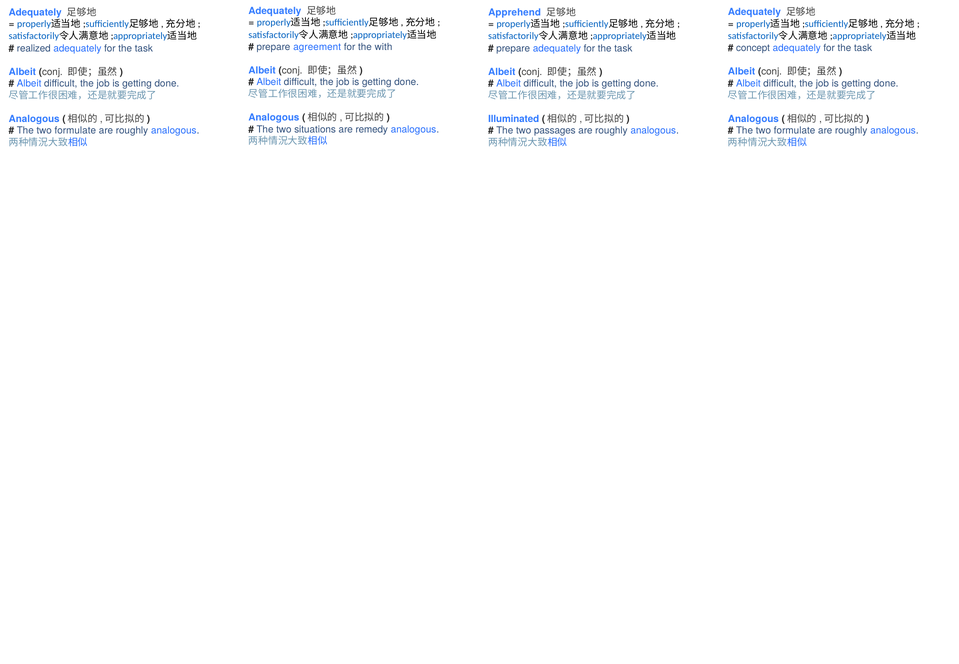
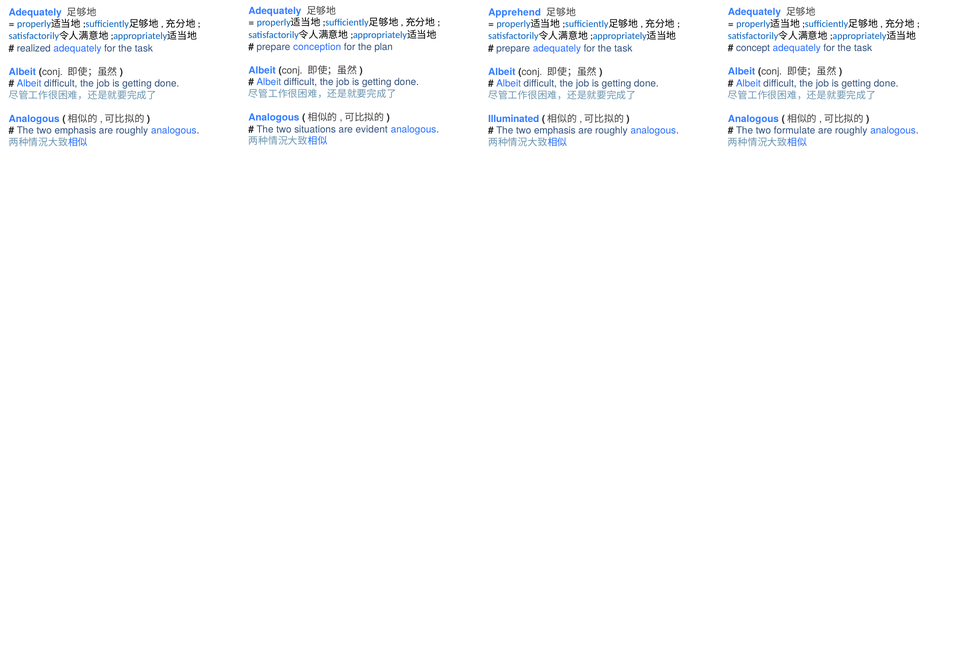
agreement: agreement -> conception (317, 47)
with: with -> plan (384, 47)
remedy: remedy -> evident (372, 129)
formulate: formulate -> emphasis (75, 131)
passages: passages -> emphasis (555, 131)
